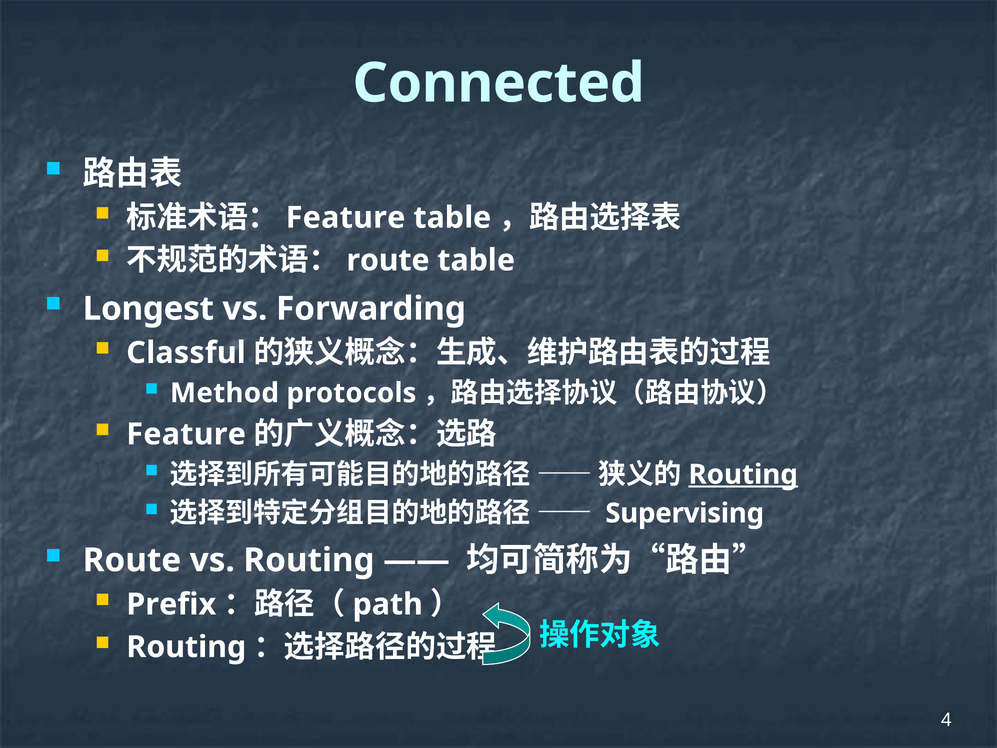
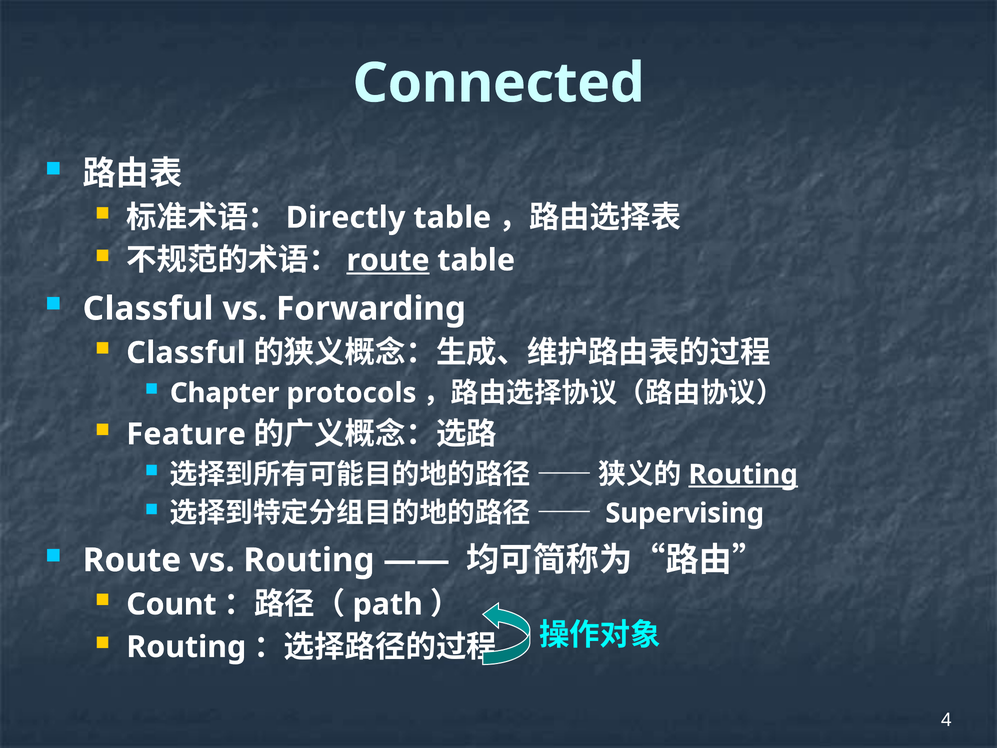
Feature: Feature -> Directly (346, 218)
route underline: none -> present (388, 260)
Longest: Longest -> Classful (148, 309)
Method: Method -> Chapter (225, 393)
Prefix: Prefix -> Count (171, 604)
